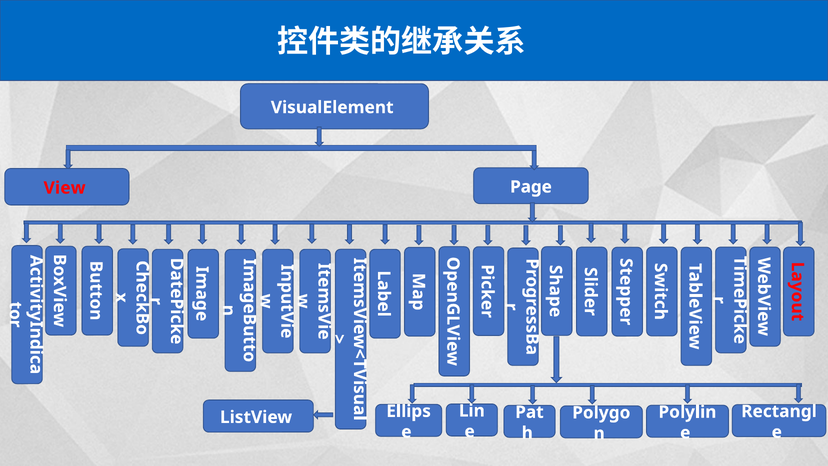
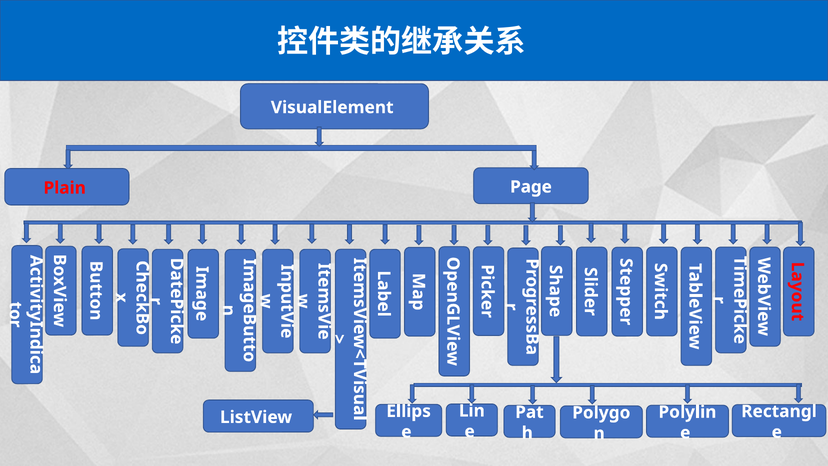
View: View -> Plain (65, 188)
